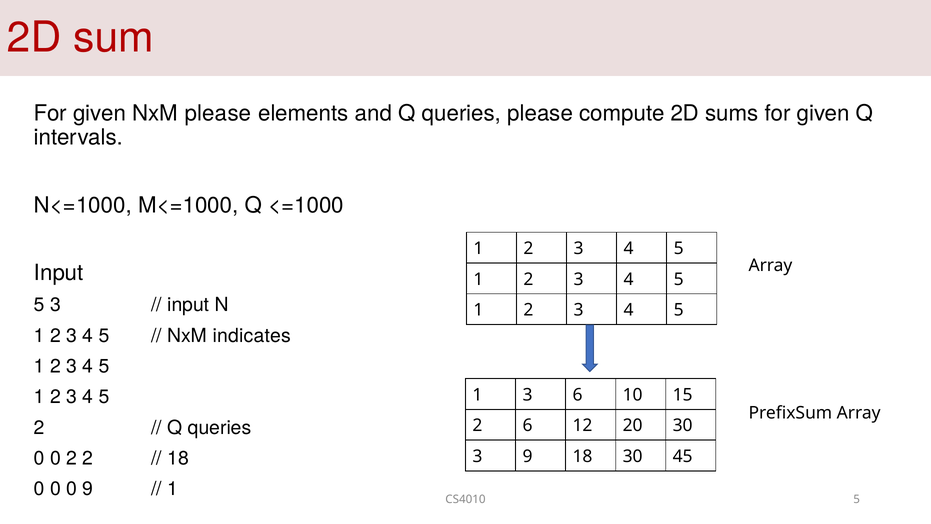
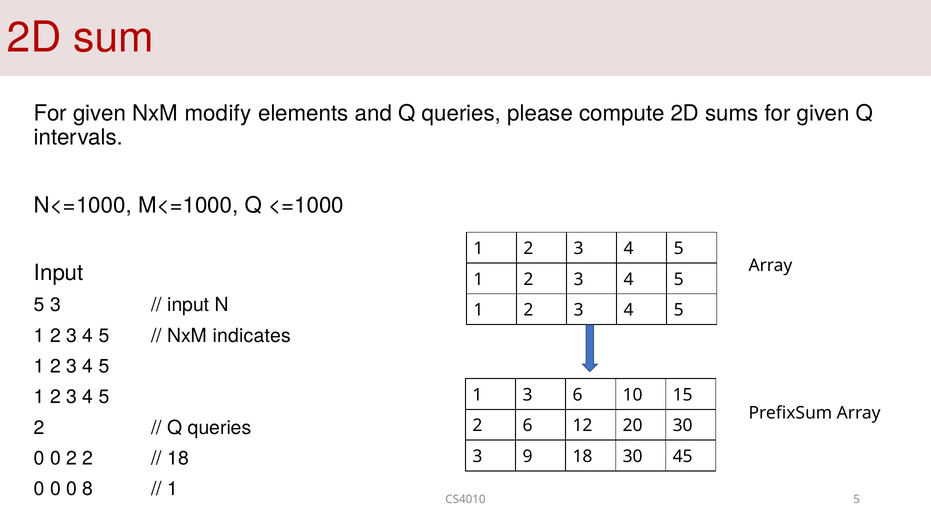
NxM please: please -> modify (218, 113)
0 9: 9 -> 8 (88, 489)
